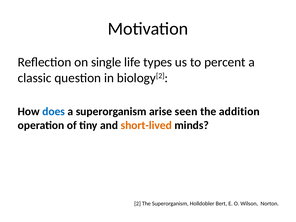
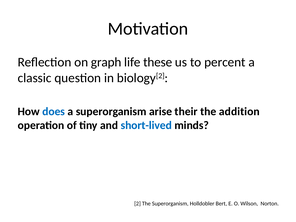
single: single -> graph (106, 62)
types: types -> these (158, 62)
seen: seen -> their (186, 112)
short-lived colour: orange -> blue (146, 125)
